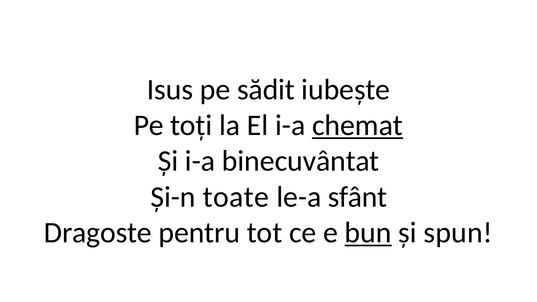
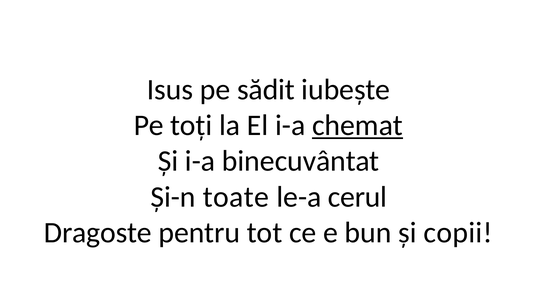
sfânt: sfânt -> cerul (357, 197)
bun underline: present -> none (368, 233)
spun: spun -> copii (458, 233)
